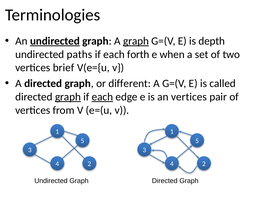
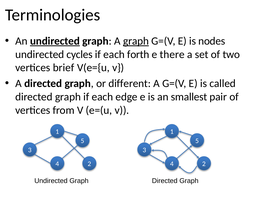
depth: depth -> nodes (212, 41)
paths: paths -> cycles (80, 54)
when: when -> there (172, 54)
graph underline: present -> none (68, 96)
each underline: present -> none (102, 96)
an vertices: vertices -> smallest (189, 96)
